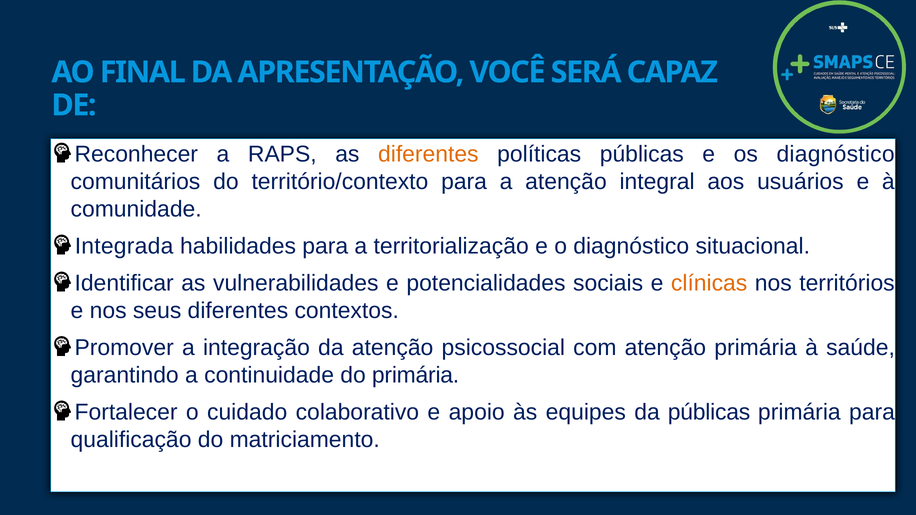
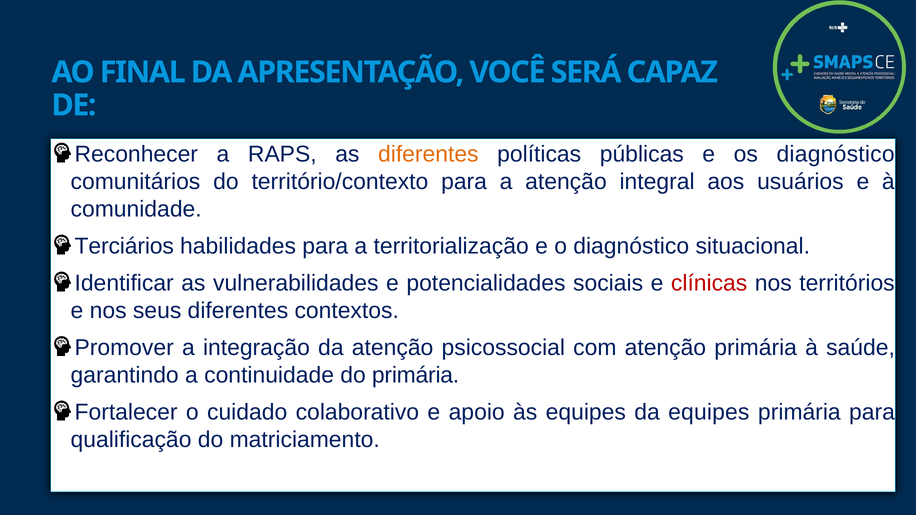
Integrada: Integrada -> Terciários (124, 246)
clínicas colour: orange -> red (709, 283)
da públicas: públicas -> equipes (709, 412)
